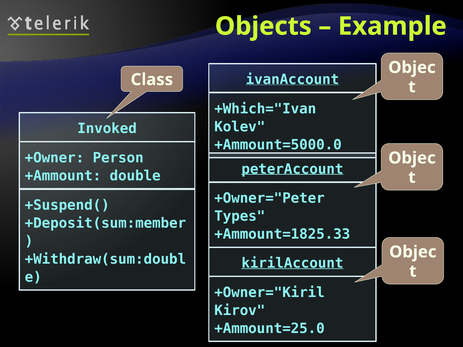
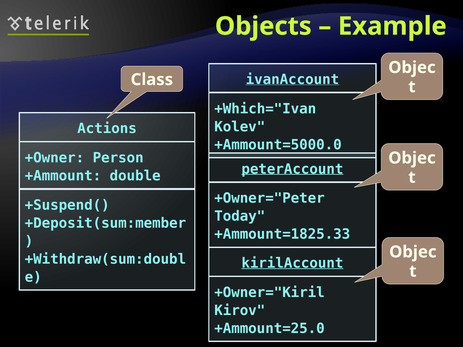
Invoked: Invoked -> Actions (107, 129)
Types: Types -> Today (240, 216)
